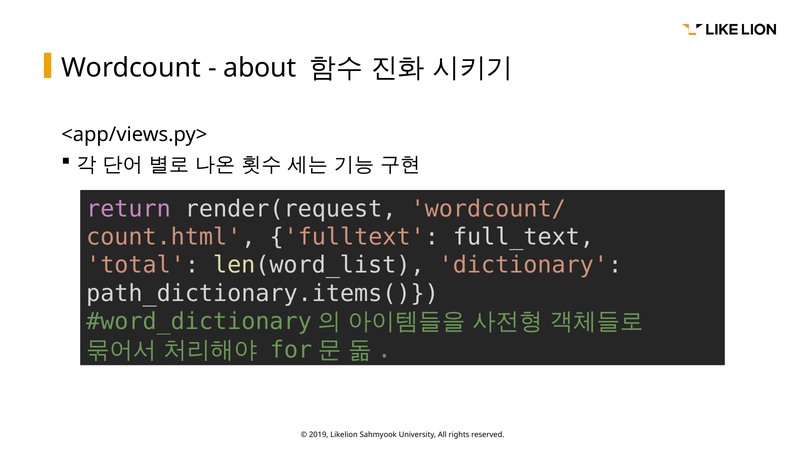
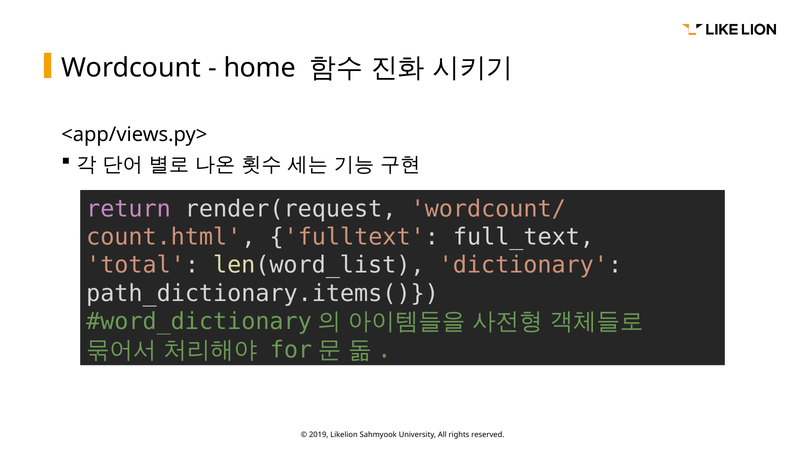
about: about -> home (260, 68)
